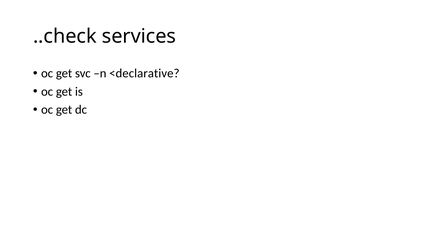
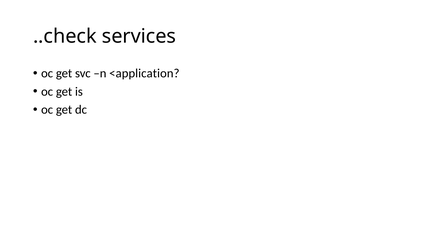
<declarative: <declarative -> <application (144, 73)
